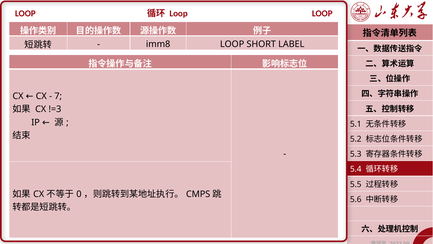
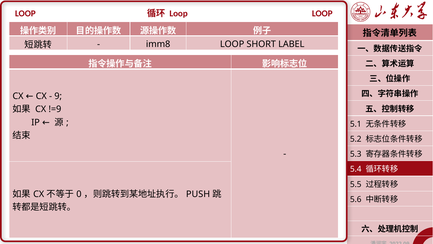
7: 7 -> 9 (58, 96)
!=3: !=3 -> !=9 (55, 109)
CMPS: CMPS -> PUSH (198, 194)
